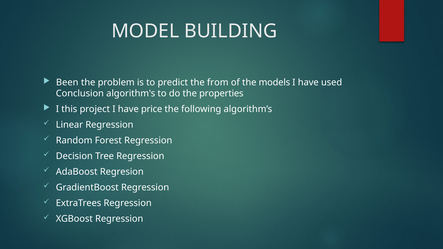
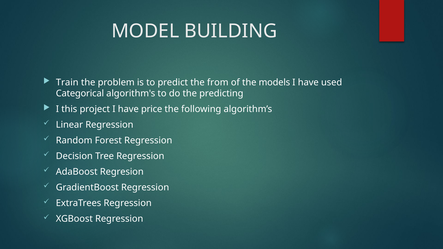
Been: Been -> Train (67, 82)
Conclusion: Conclusion -> Categorical (80, 94)
properties: properties -> predicting (221, 94)
